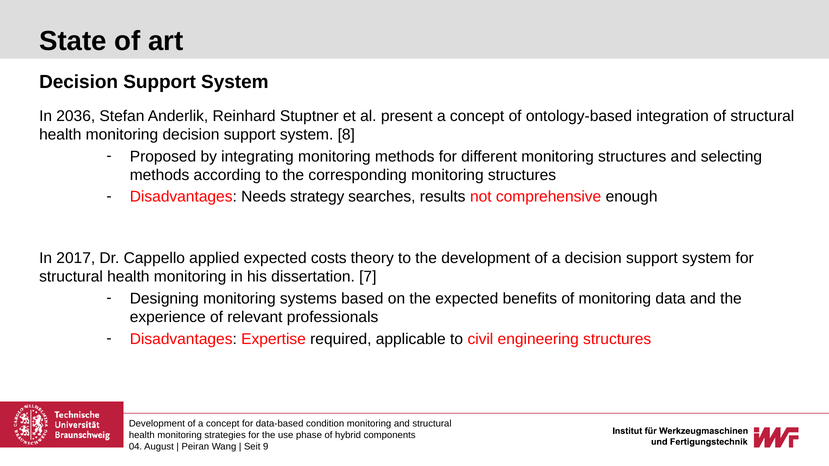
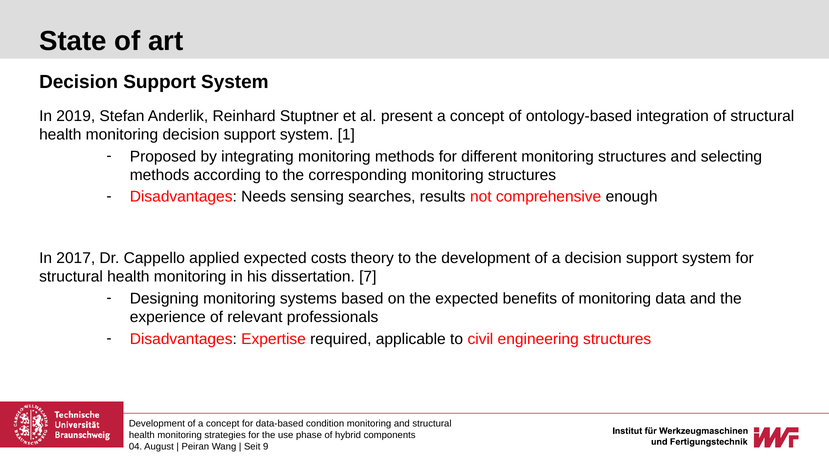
2036: 2036 -> 2019 (76, 116)
8: 8 -> 1 (346, 135)
strategy: strategy -> sensing (317, 197)
